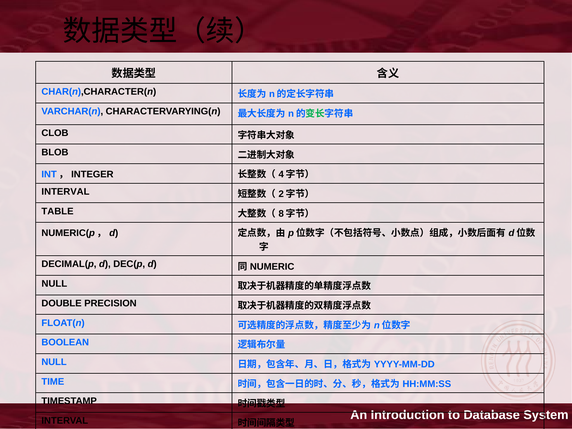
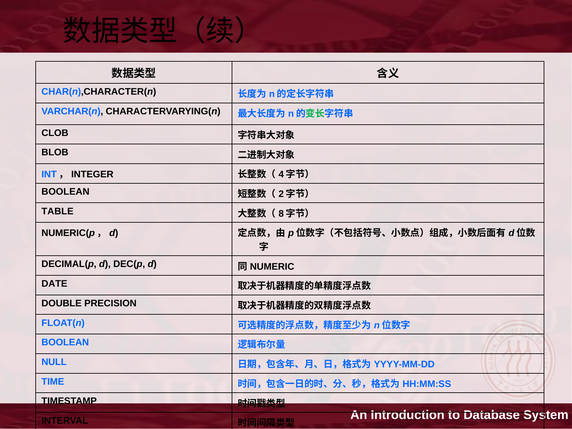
INTERVAL: INTERVAL -> BOOLEAN (65, 192)
NULL: NULL -> DATE (54, 284)
